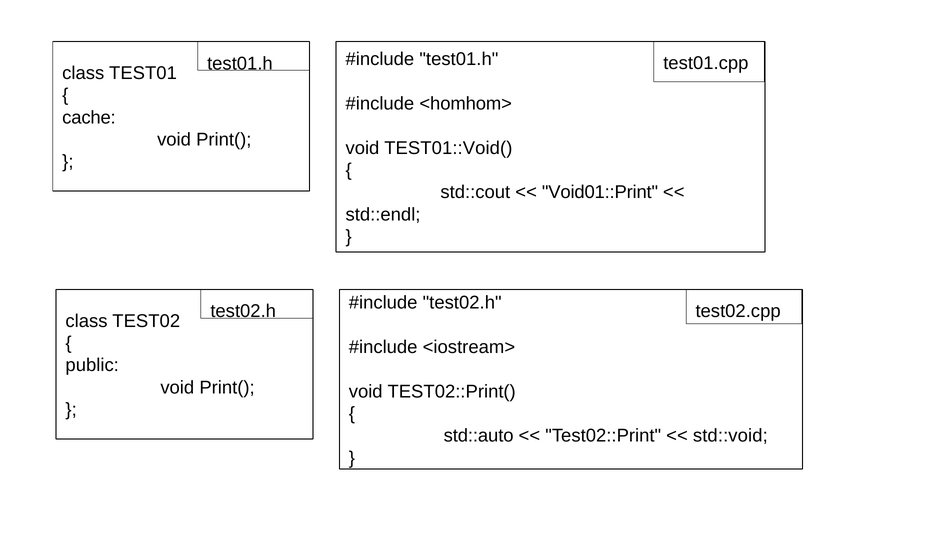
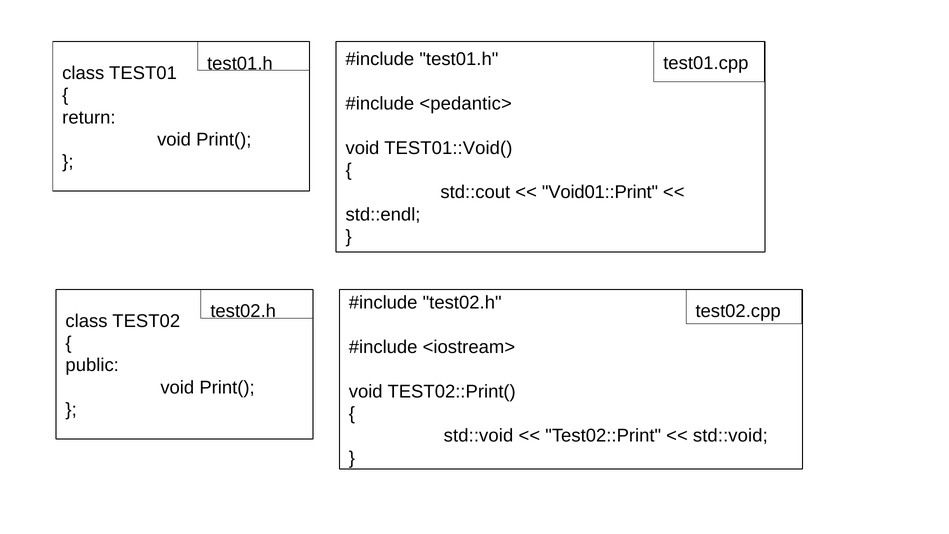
<homhom>: <homhom> -> <pedantic> (466, 104)
cache: cache -> return (89, 118)
std::auto: std::auto -> std::void (479, 436)
